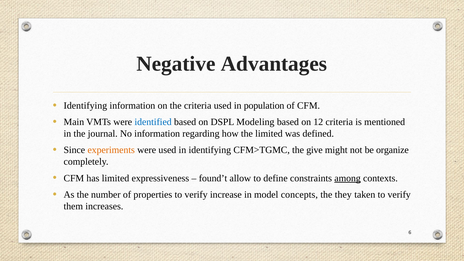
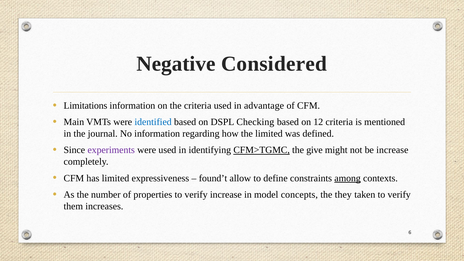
Advantages: Advantages -> Considered (274, 64)
Identifying: Identifying -> Limitations (85, 106)
population: population -> advantage (264, 106)
Modeling: Modeling -> Checking (255, 122)
experiments colour: orange -> purple (111, 150)
CFM>TGMC underline: none -> present (262, 150)
be organize: organize -> increase (392, 150)
